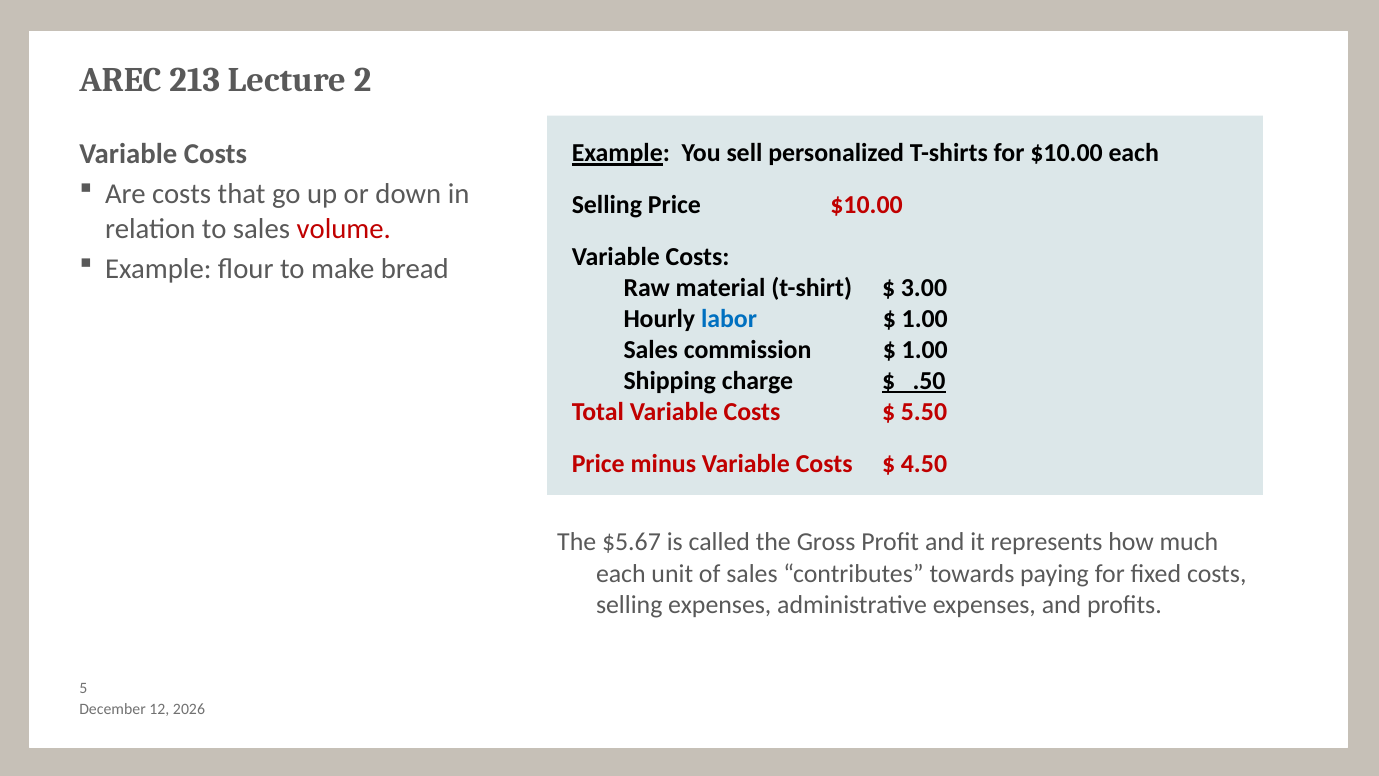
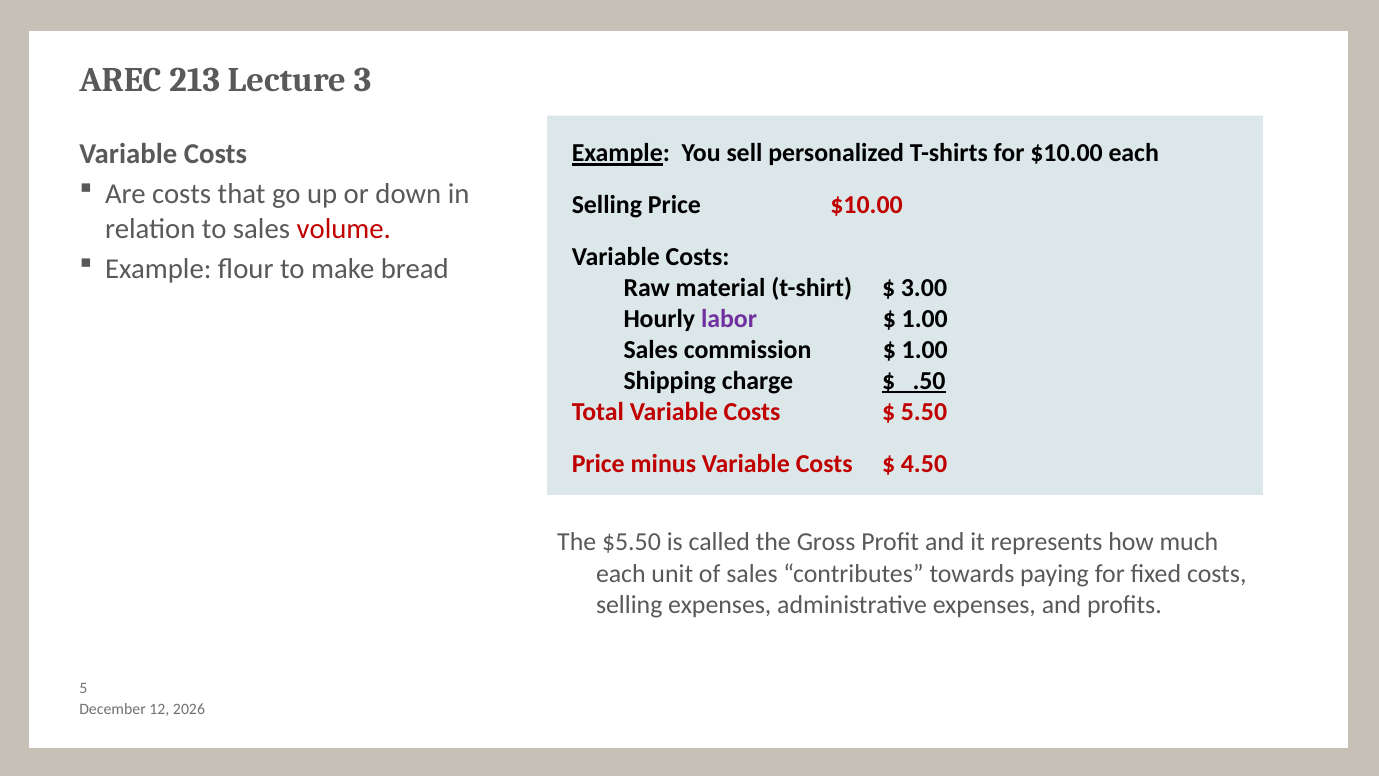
2: 2 -> 3 (363, 80)
labor colour: blue -> purple (729, 319)
$5.67: $5.67 -> $5.50 (631, 542)
